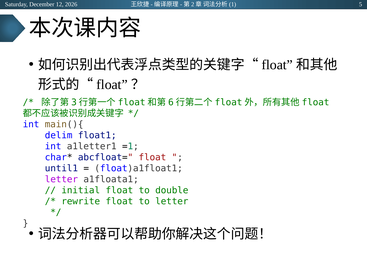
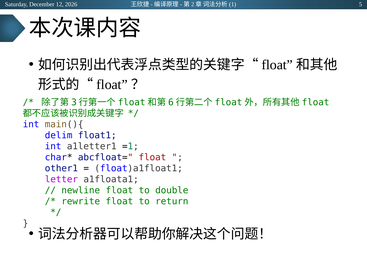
until1: until1 -> other1 (61, 169)
initial: initial -> newline (81, 191)
to letter: letter -> return (172, 202)
